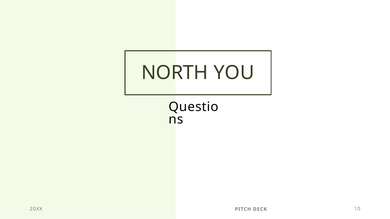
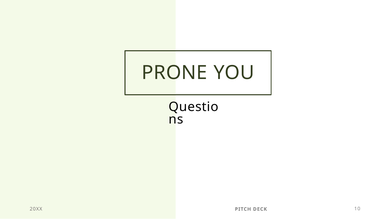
NORTH: NORTH -> PRONE (174, 73)
